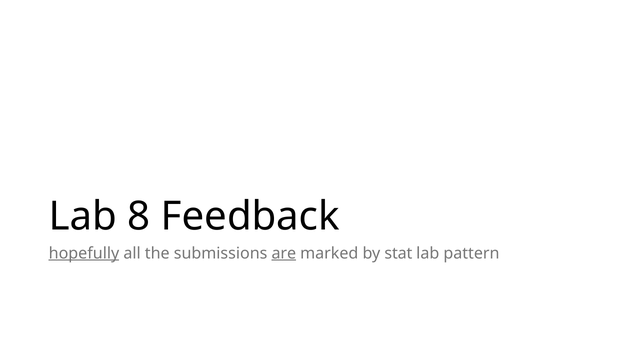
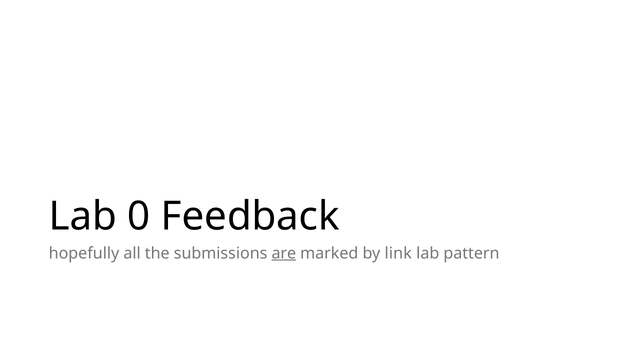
8: 8 -> 0 (139, 216)
hopefully underline: present -> none (84, 253)
stat: stat -> link (398, 253)
